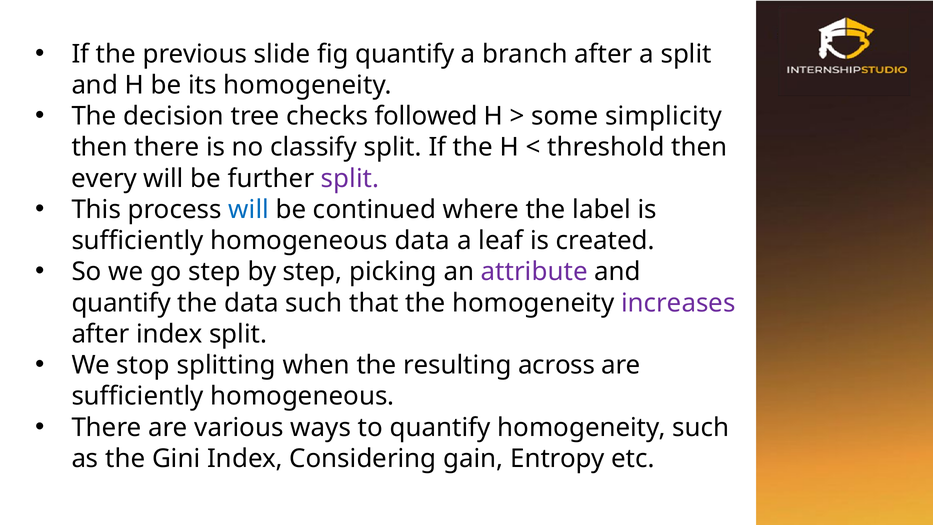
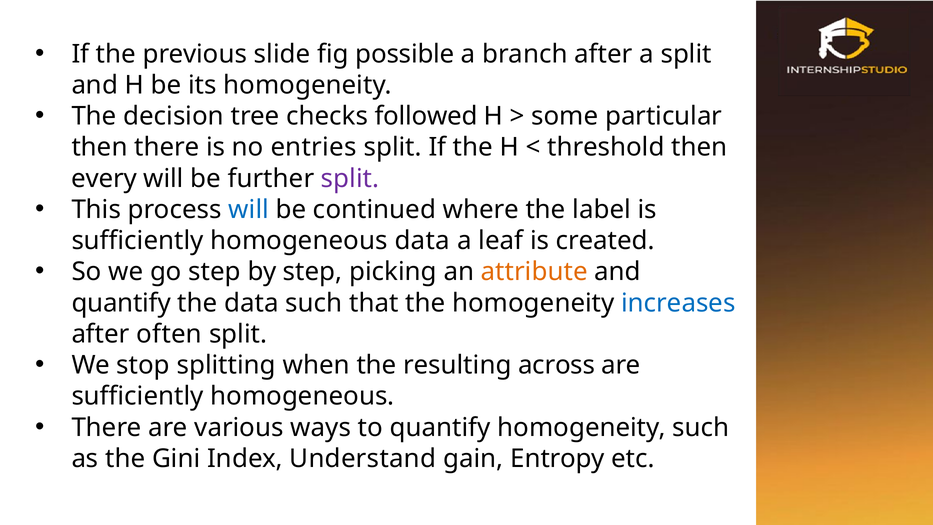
fig quantify: quantify -> possible (405, 54)
simplicity: simplicity -> particular (664, 116)
classify: classify -> entries (314, 147)
attribute colour: purple -> orange (534, 272)
increases colour: purple -> blue (678, 303)
after index: index -> often (169, 334)
Considering: Considering -> Understand (363, 458)
